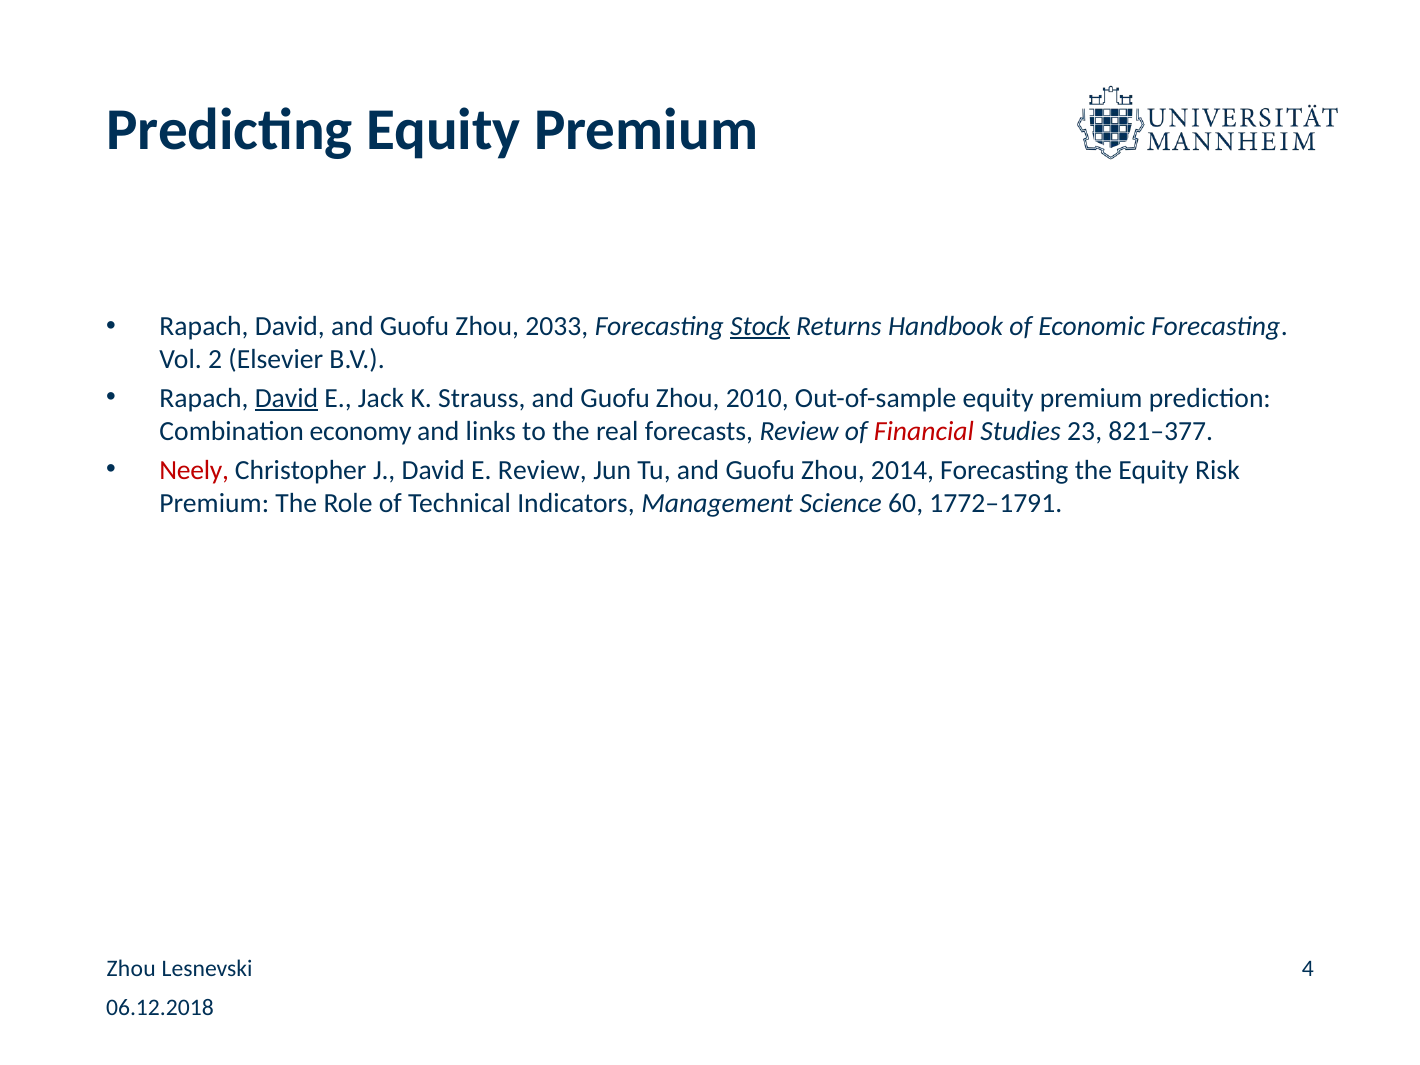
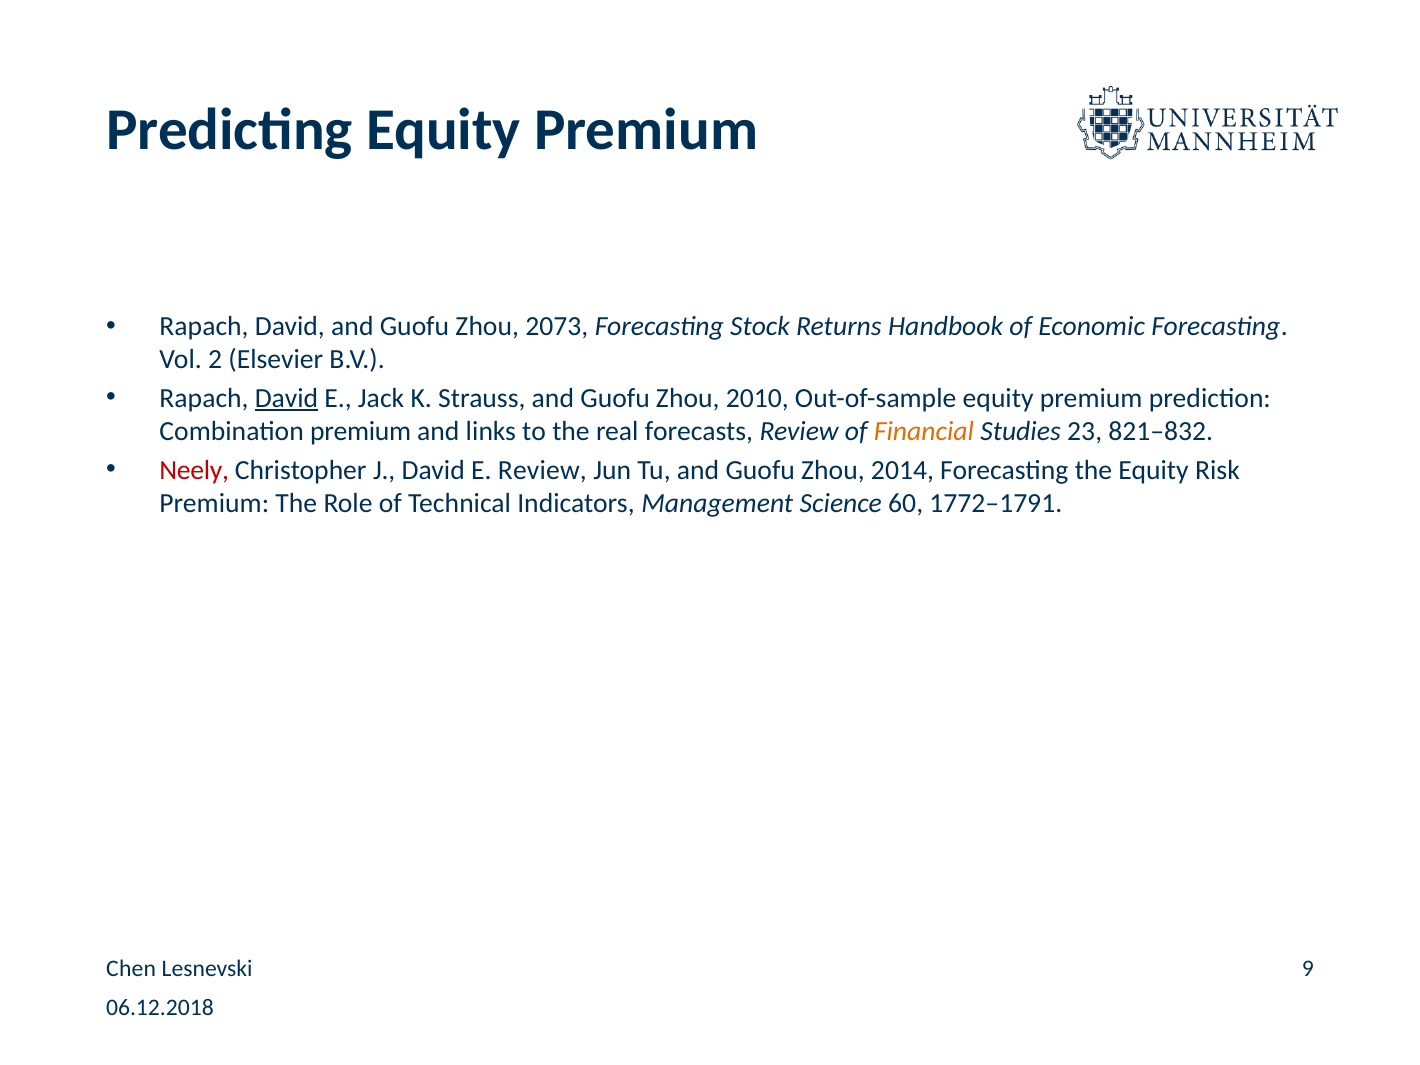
2033: 2033 -> 2073 (557, 326)
Stock underline: present -> none (760, 326)
Combination economy: economy -> premium (361, 431)
Financial colour: red -> orange (924, 431)
821–377: 821–377 -> 821–832 (1161, 431)
Zhou: Zhou -> Chen (131, 968)
4: 4 -> 9 (1308, 968)
